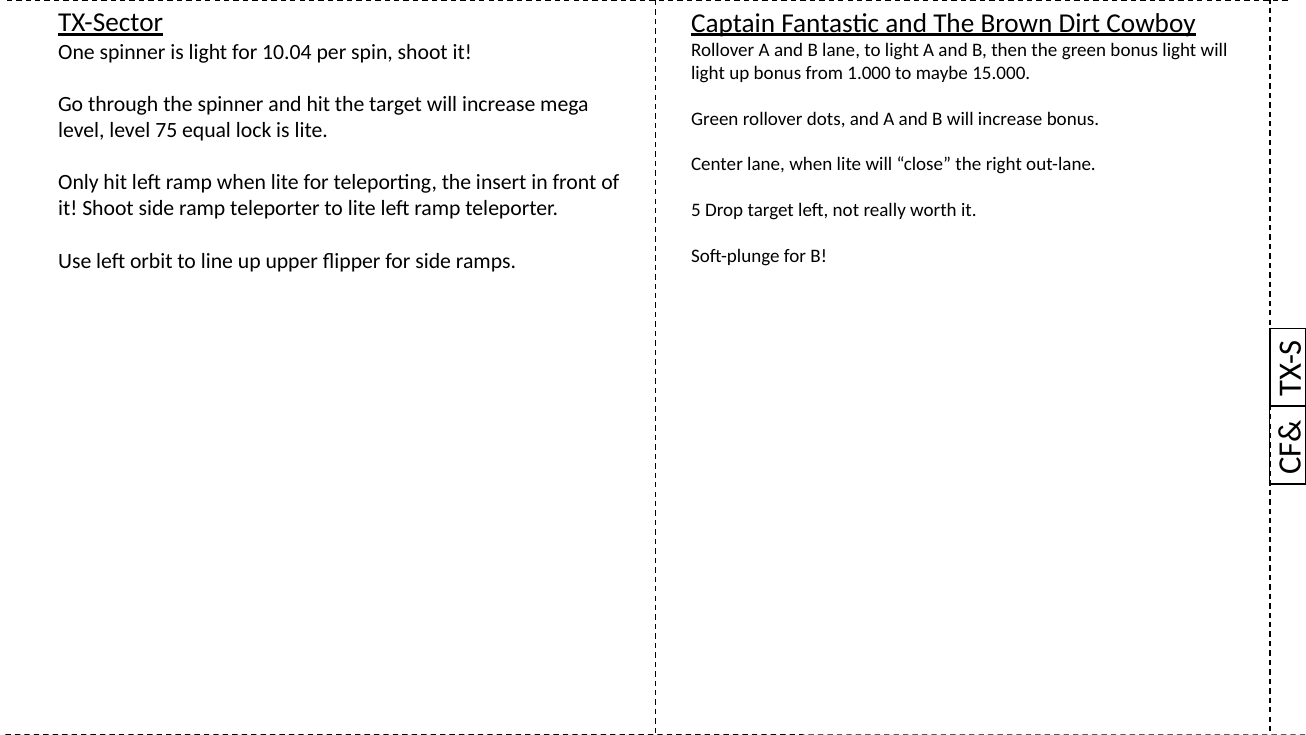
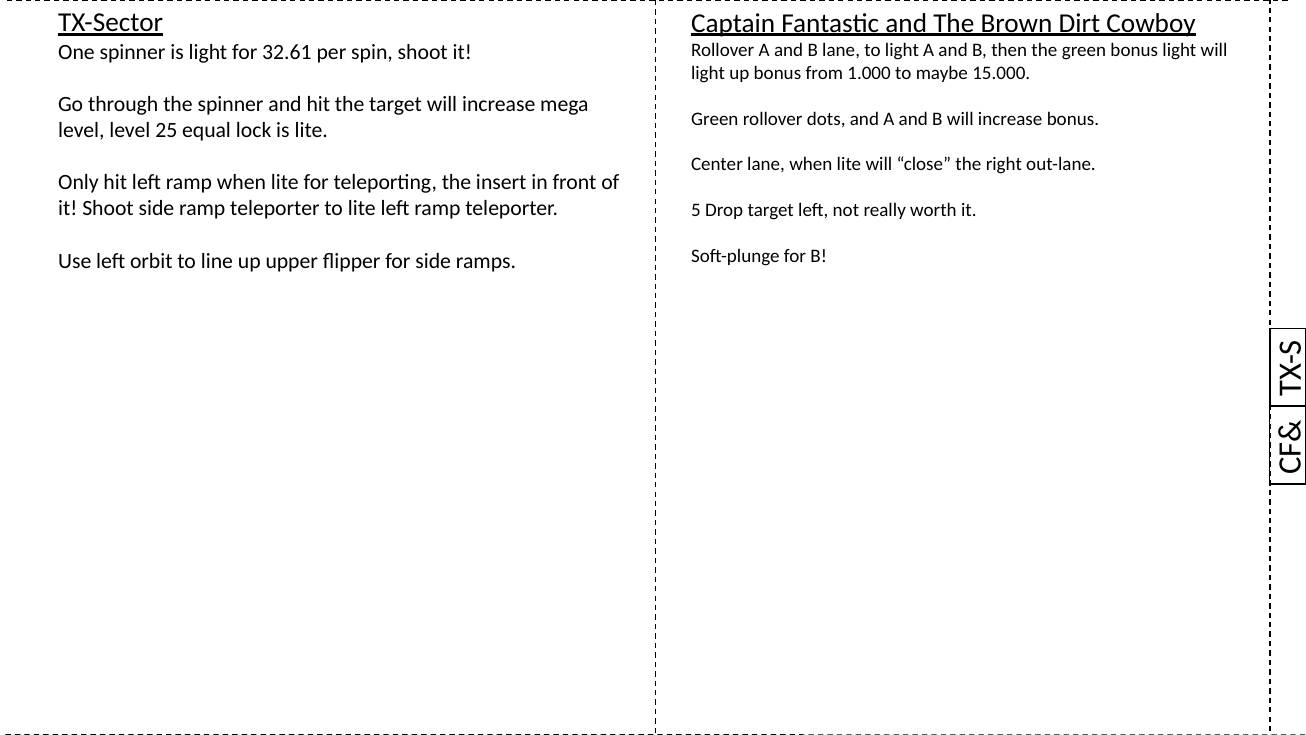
10.04: 10.04 -> 32.61 (287, 52)
75: 75 -> 25 (166, 130)
